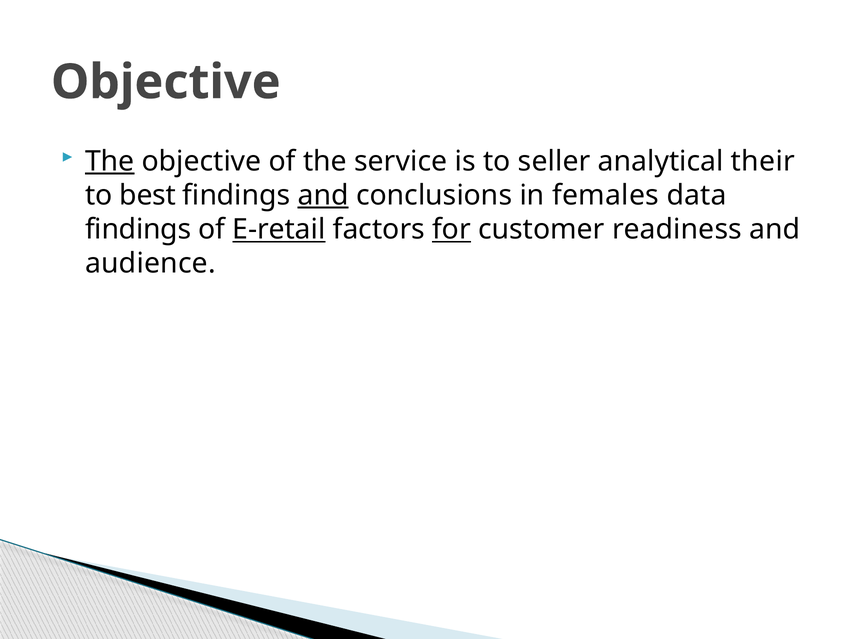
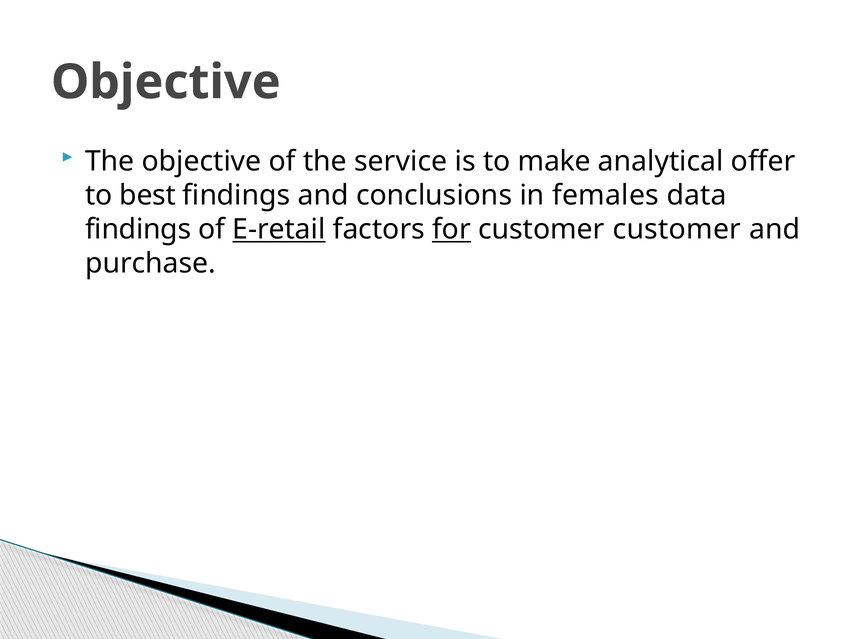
The underline: present -> none (110, 161)
seller: seller -> make (554, 161)
their: their -> offer (763, 161)
and underline: present -> none (323, 195)
customer readiness: readiness -> customer (677, 229)
audience: audience -> purchase (150, 263)
